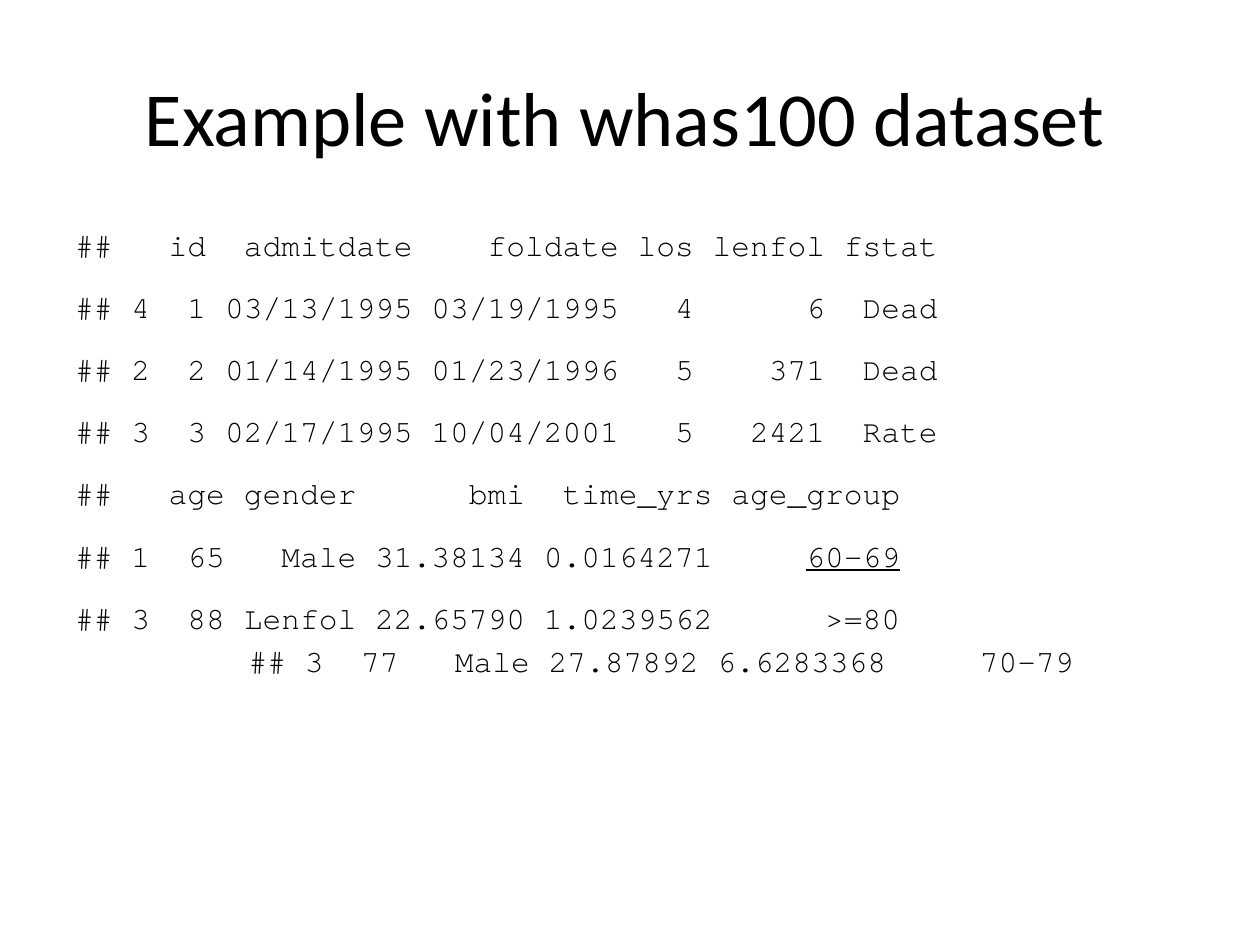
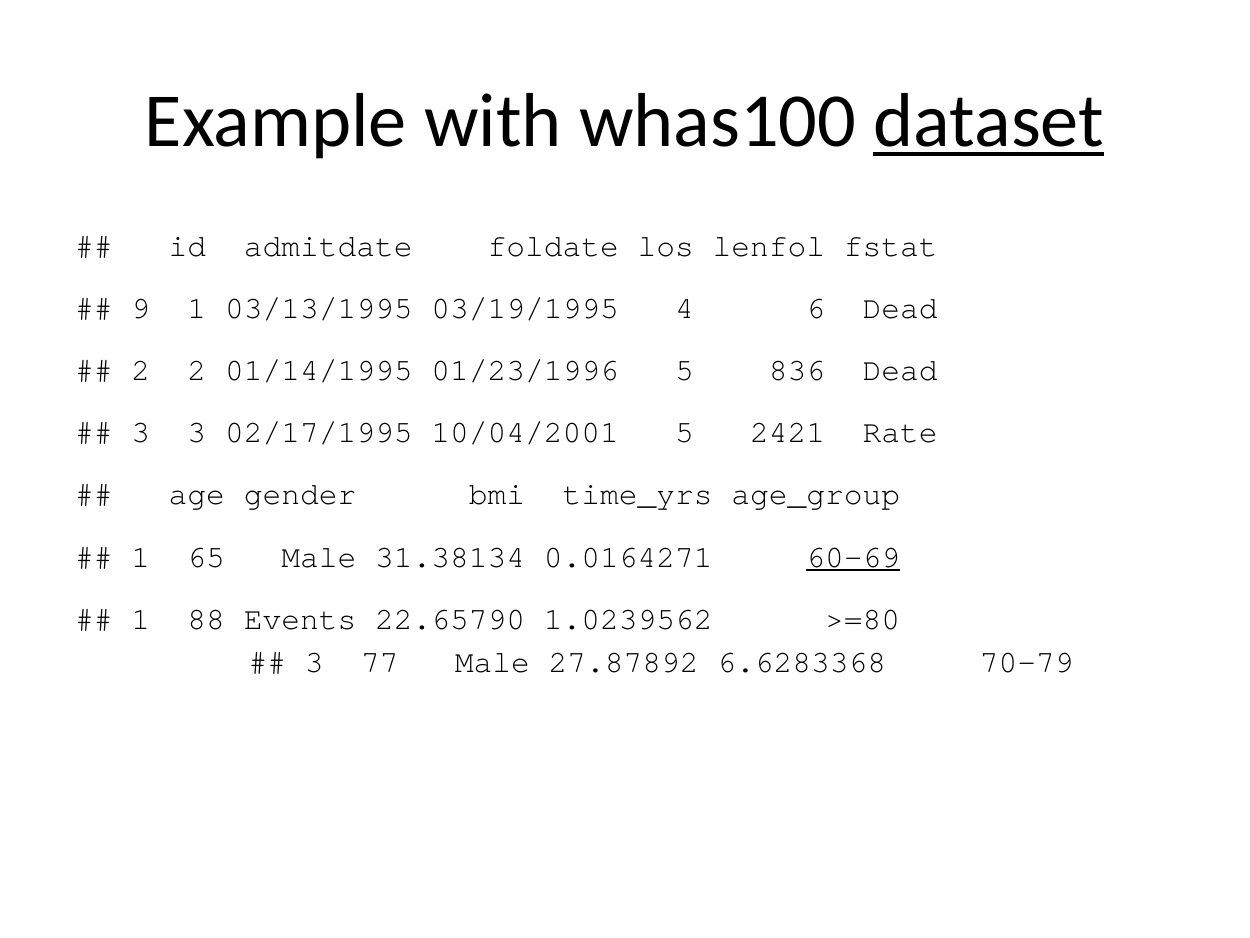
dataset underline: none -> present (989, 121)
4: 4 -> 9 (141, 308)
371: 371 -> 836 (797, 370)
3: 3 -> 1 (141, 619)
88 Lenfol: Lenfol -> Events (300, 619)
